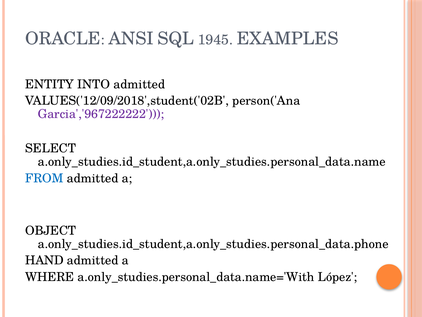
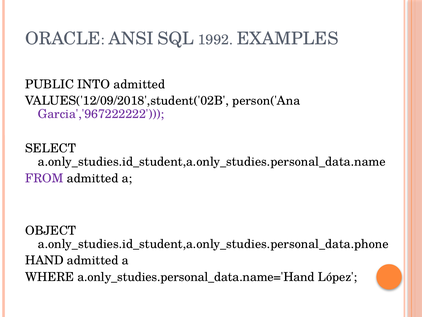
1945: 1945 -> 1992 (215, 40)
ENTITY: ENTITY -> PUBLIC (50, 84)
FROM colour: blue -> purple (44, 178)
a.only_studies.personal_data.name='With: a.only_studies.personal_data.name='With -> a.only_studies.personal_data.name='Hand (196, 277)
